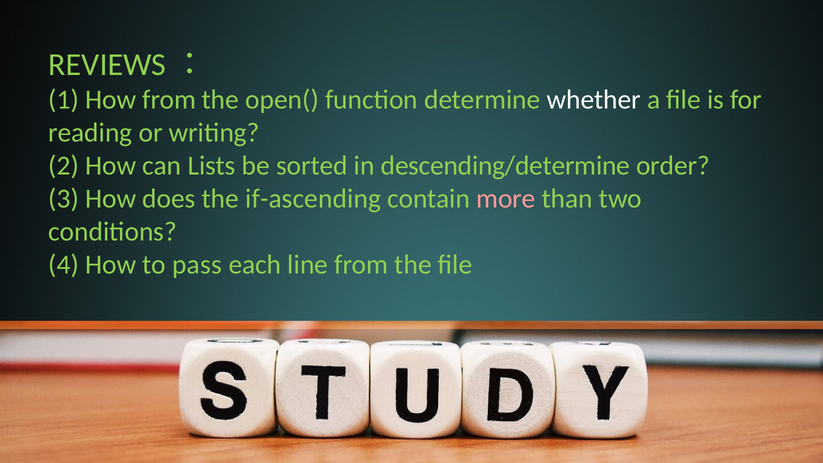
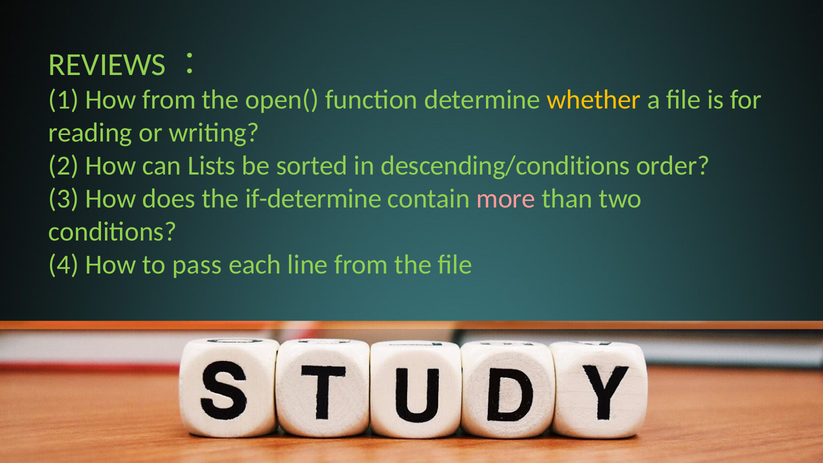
whether colour: white -> yellow (594, 100)
descending/determine: descending/determine -> descending/conditions (505, 166)
if-ascending: if-ascending -> if-determine (313, 199)
